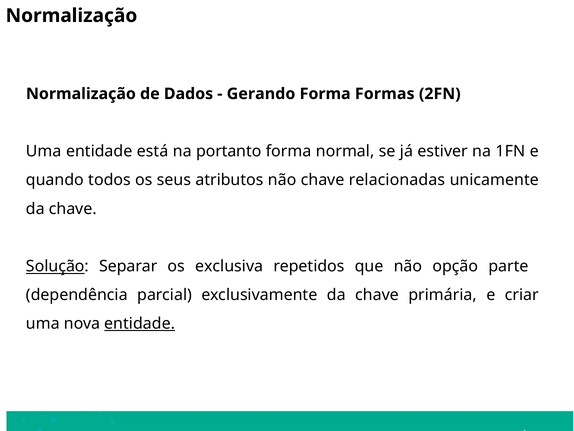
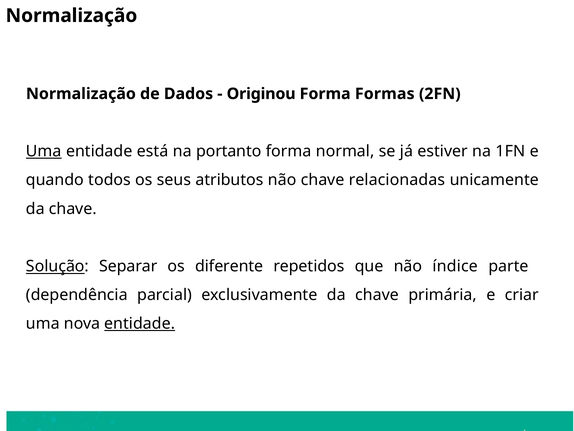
Gerando: Gerando -> Originou (261, 94)
Uma underline: none -> present (44, 151)
exclusiva: exclusiva -> diferente (229, 266)
opção: opção -> índice (455, 266)
